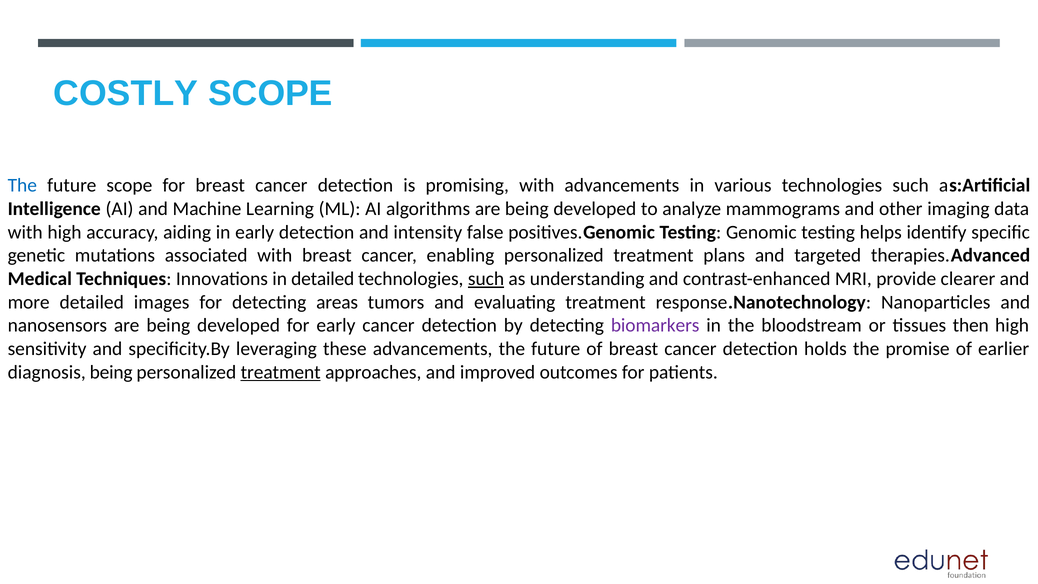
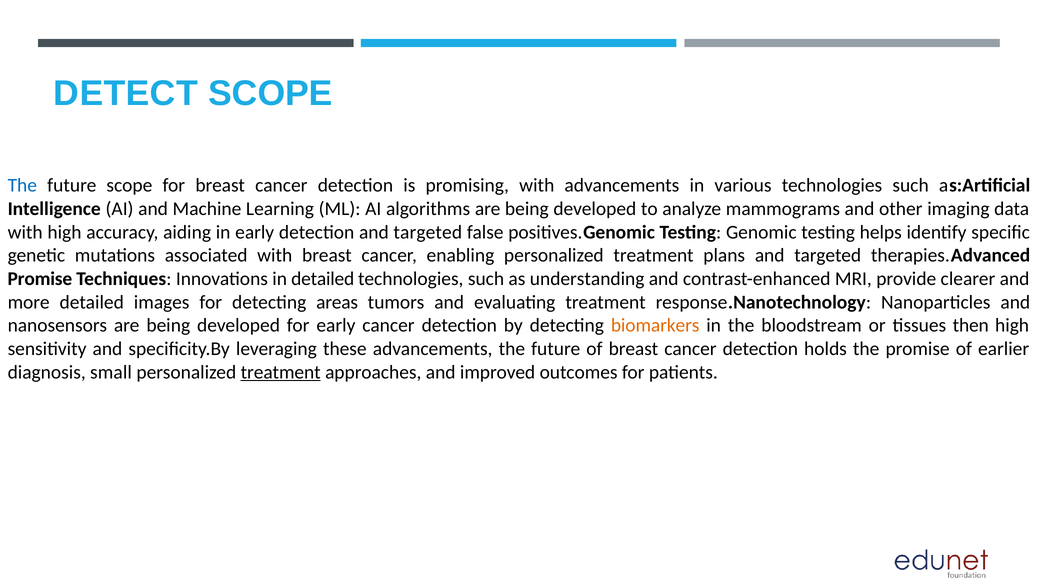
COSTLY: COSTLY -> DETECT (126, 93)
detection and intensity: intensity -> targeted (428, 232)
Medical: Medical -> Promise (40, 279)
such underline: present -> none (486, 279)
biomarkers colour: purple -> orange (655, 325)
diagnosis being: being -> small (111, 372)
